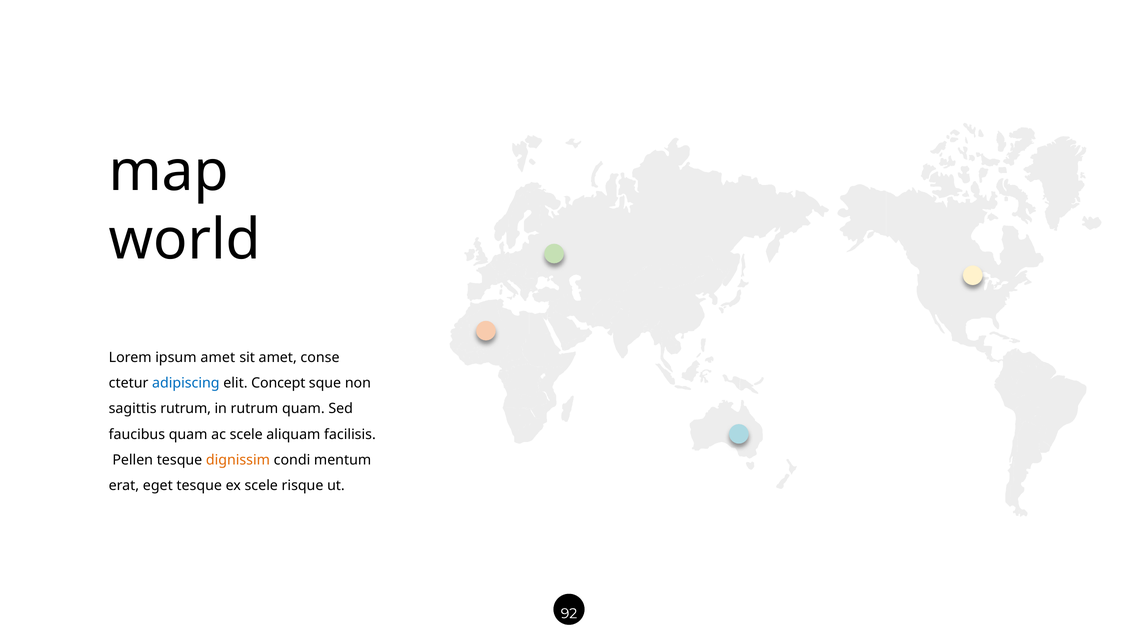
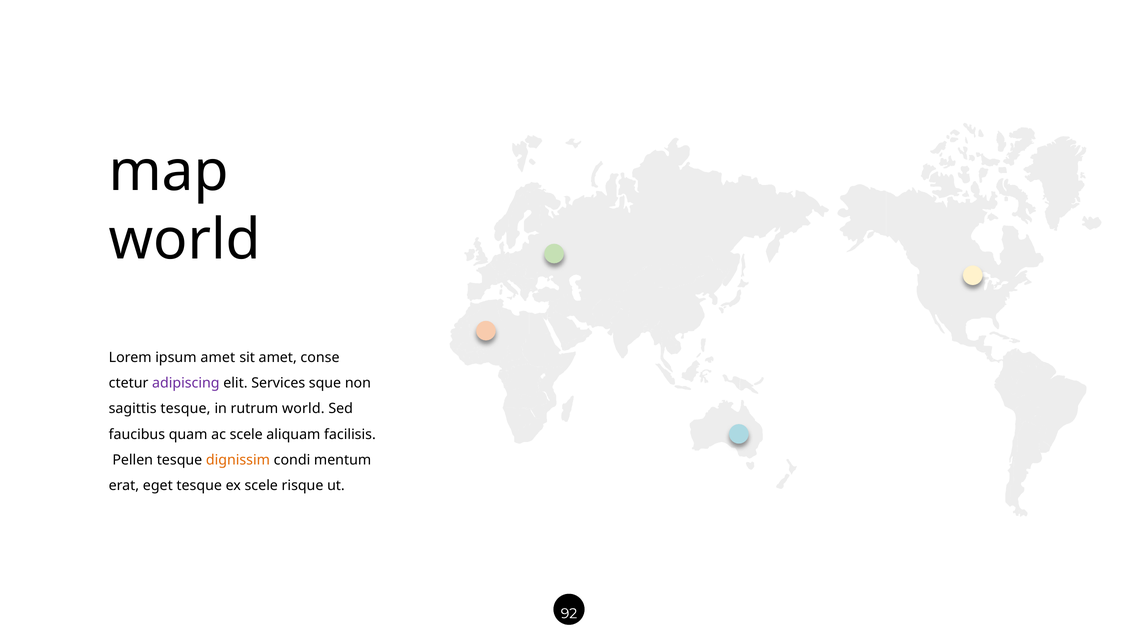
adipiscing colour: blue -> purple (186, 383)
Concept: Concept -> Services (278, 383)
sagittis rutrum: rutrum -> tesque (185, 409)
rutrum quam: quam -> world (303, 409)
